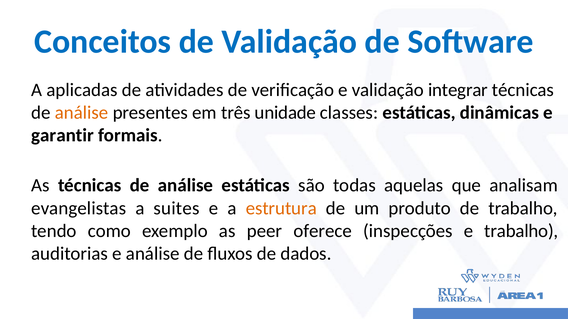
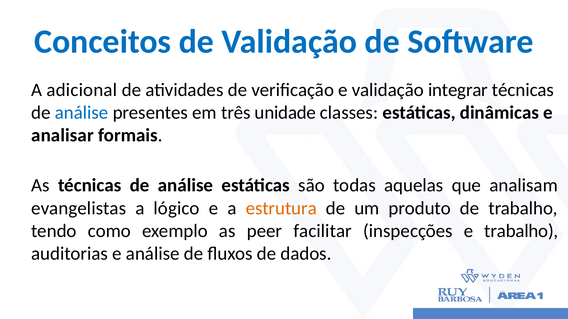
aplicadas: aplicadas -> adicional (82, 90)
análise colour: orange -> blue (82, 113)
garantir: garantir -> analisar (63, 136)
suites: suites -> lógico (177, 208)
oferece: oferece -> facilitar (323, 231)
